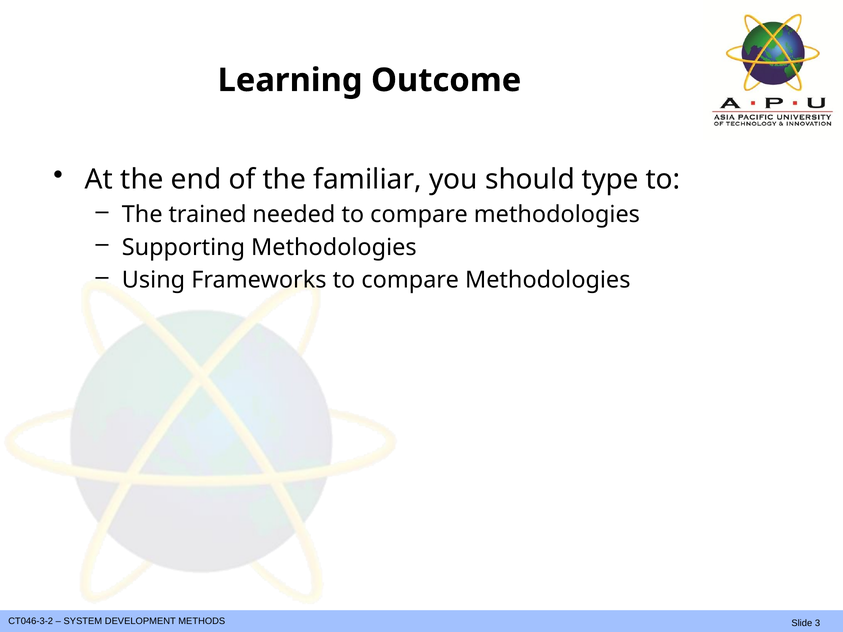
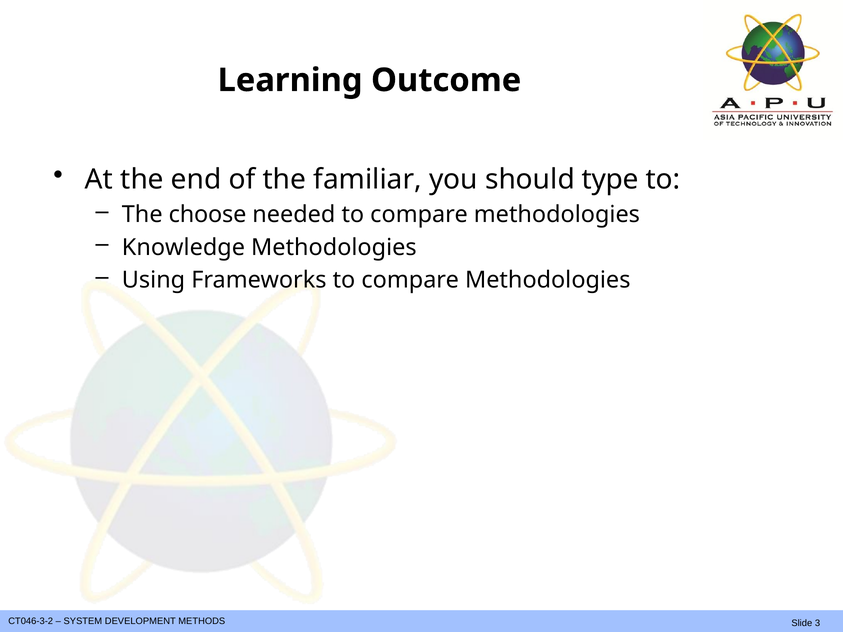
trained: trained -> choose (208, 215)
Supporting: Supporting -> Knowledge (183, 248)
